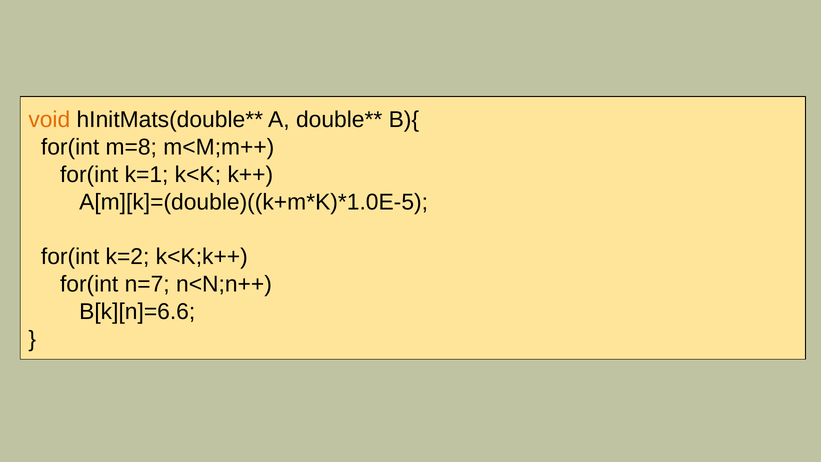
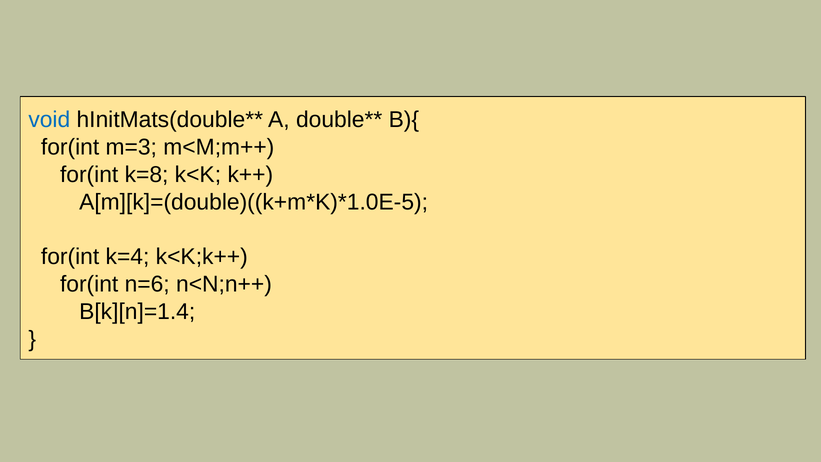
void colour: orange -> blue (49, 120)
m=8: m=8 -> m=3 (131, 147)
k=1: k=1 -> k=8 (147, 175)
k=2: k=2 -> k=4 (127, 257)
n=7: n=7 -> n=6 (147, 284)
B[k][n]=6.6: B[k][n]=6.6 -> B[k][n]=1.4 (137, 312)
